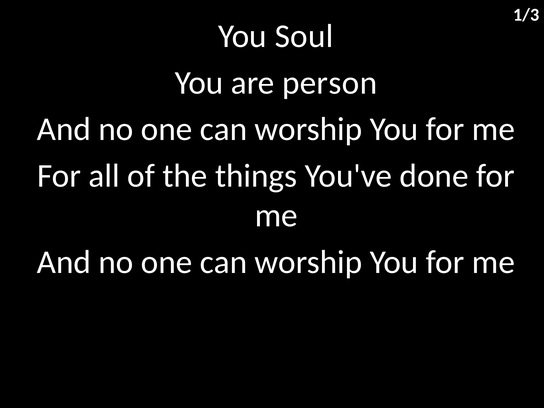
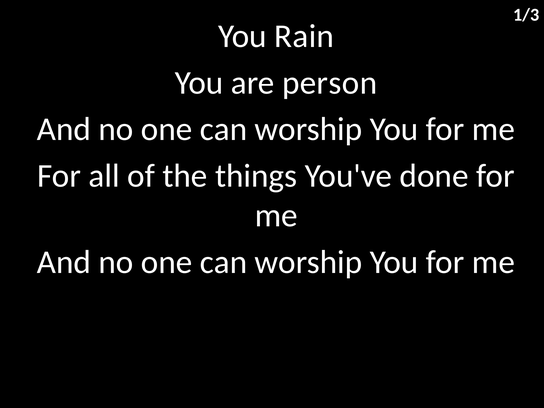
Soul: Soul -> Rain (304, 36)
